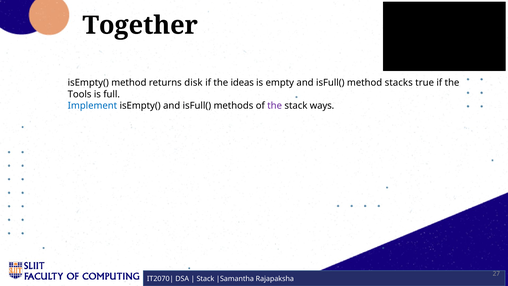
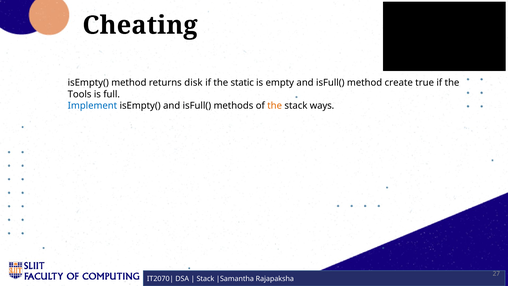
Together: Together -> Cheating (140, 25)
ideas: ideas -> static (242, 83)
stacks: stacks -> create (399, 83)
the colour: purple -> orange (275, 106)
